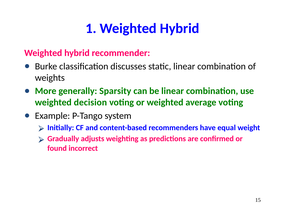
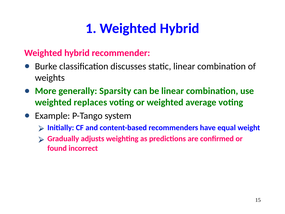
decision: decision -> replaces (90, 102)
